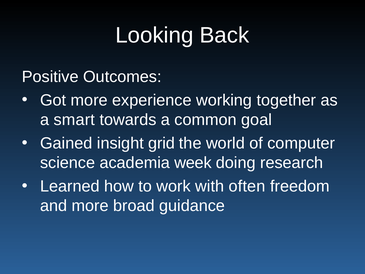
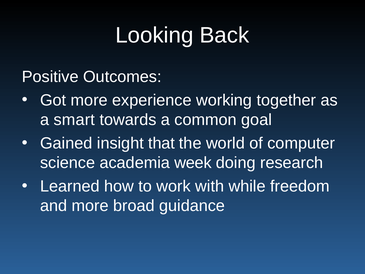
grid: grid -> that (161, 143)
often: often -> while (247, 186)
